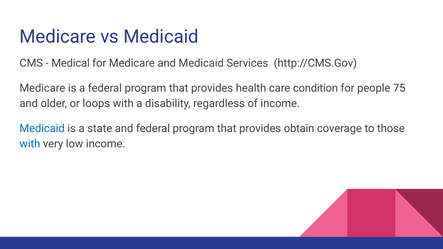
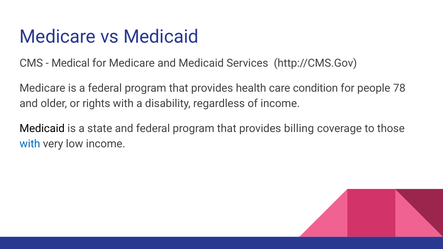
75: 75 -> 78 (399, 88)
loops: loops -> rights (96, 104)
Medicaid colour: blue -> black (42, 129)
obtain: obtain -> billing (299, 129)
